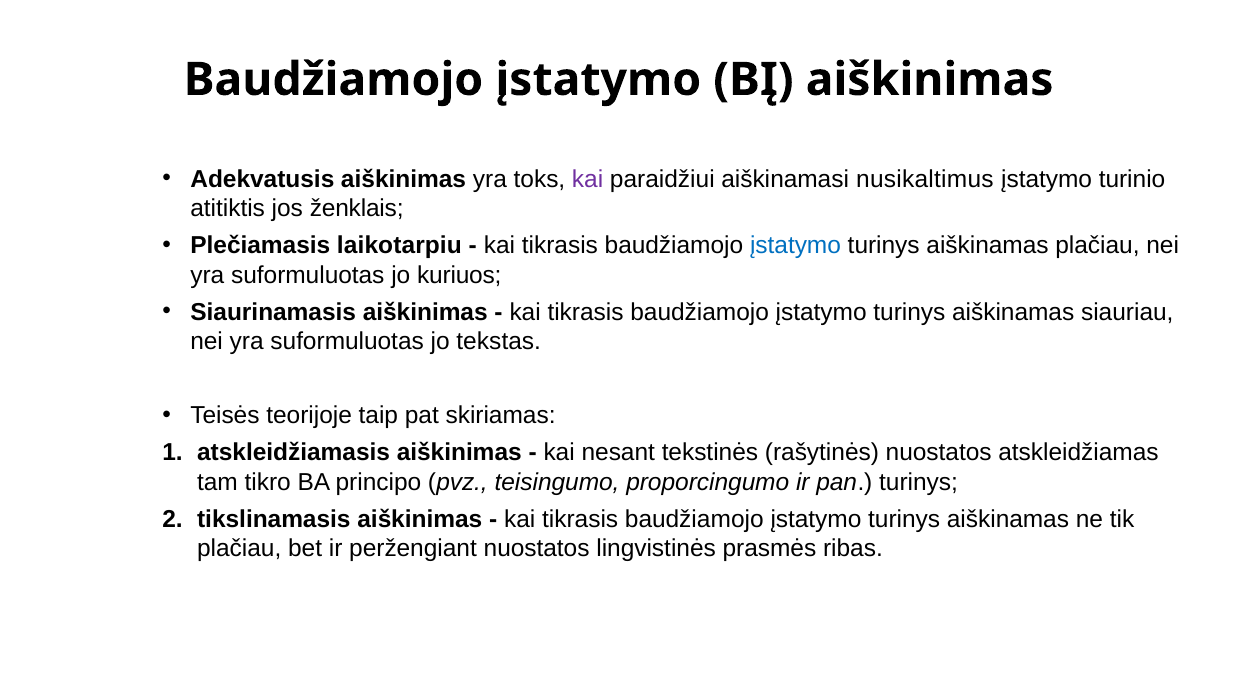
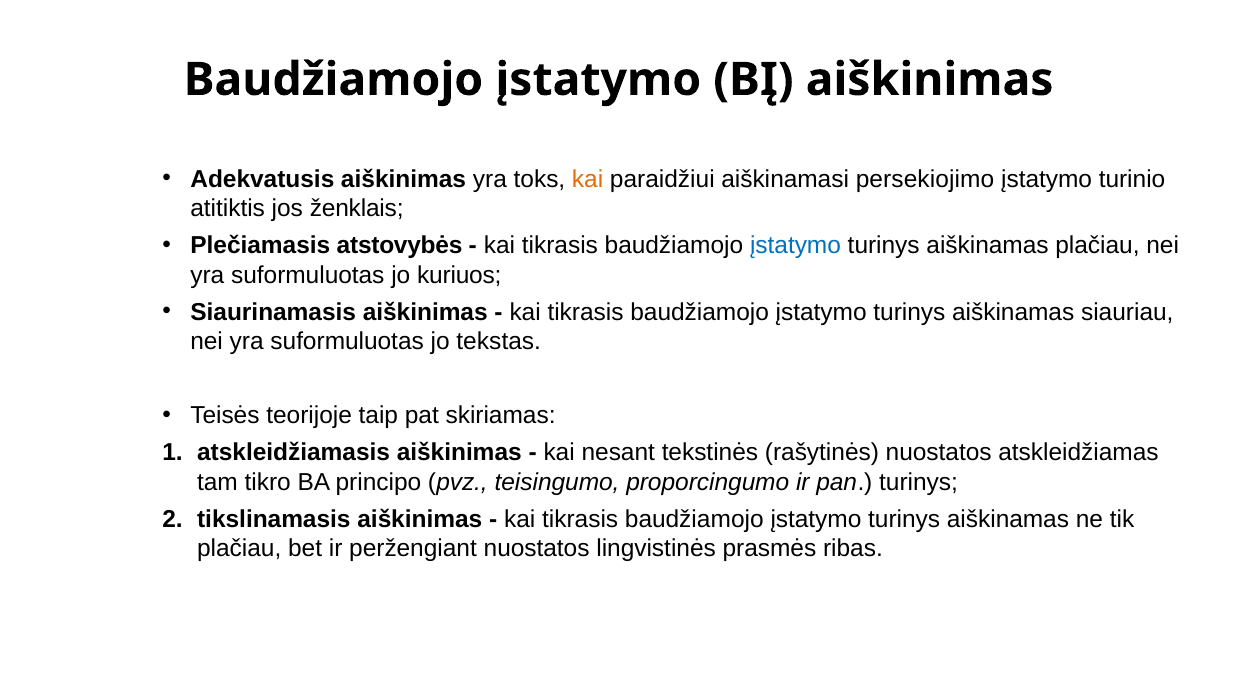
kai colour: purple -> orange (588, 179)
nusikaltimus: nusikaltimus -> persekiojimo (925, 179)
laikotarpiu: laikotarpiu -> atstovybės (400, 246)
